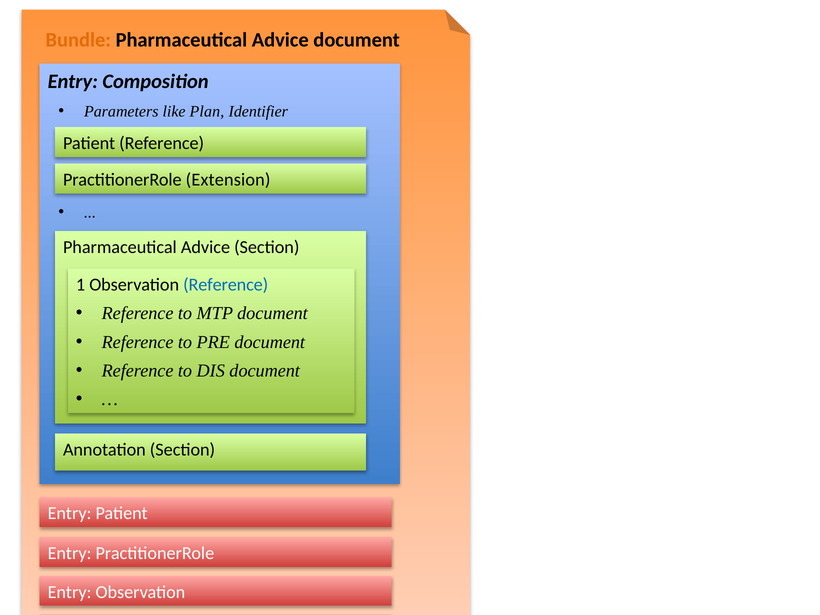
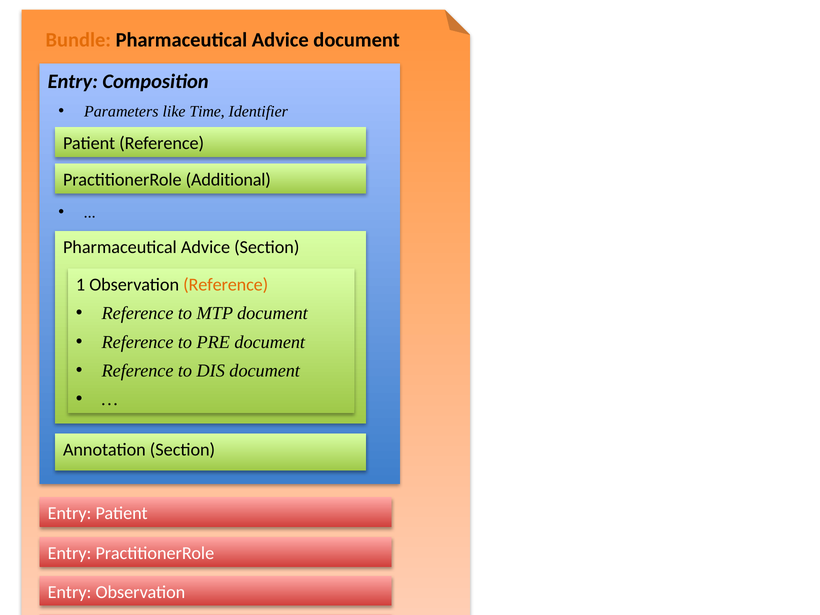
Plan: Plan -> Time (207, 111)
Extension: Extension -> Additional (228, 180)
Reference colour: blue -> orange (226, 285)
